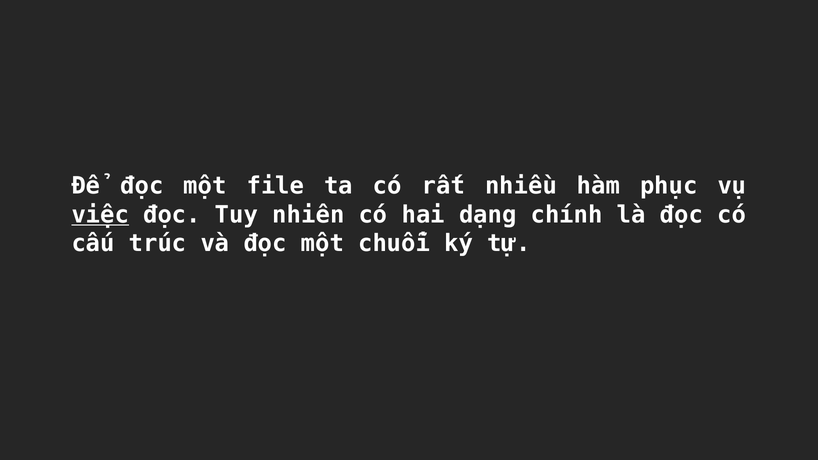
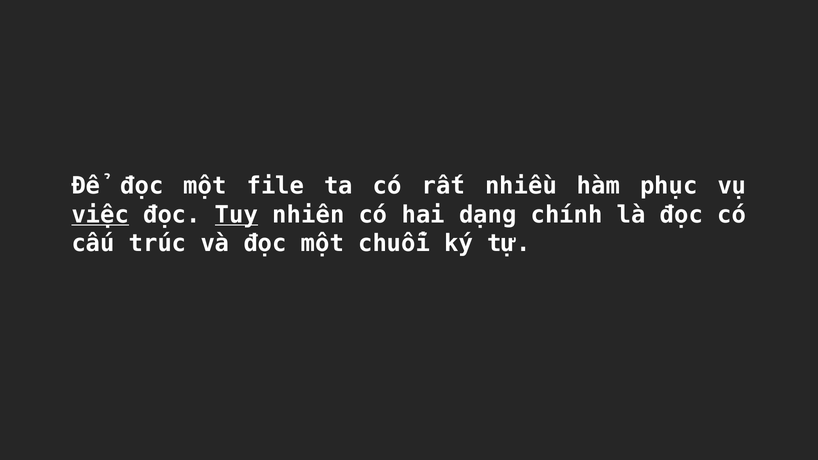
Tuy underline: none -> present (237, 215)
